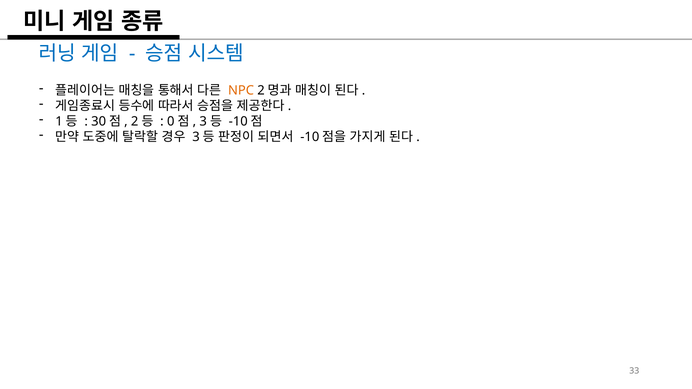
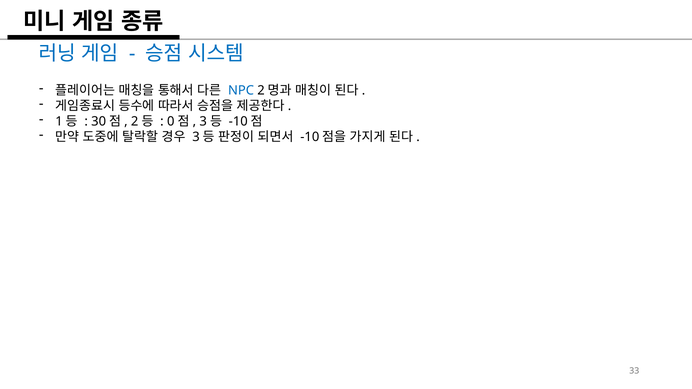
NPC colour: orange -> blue (241, 91)
